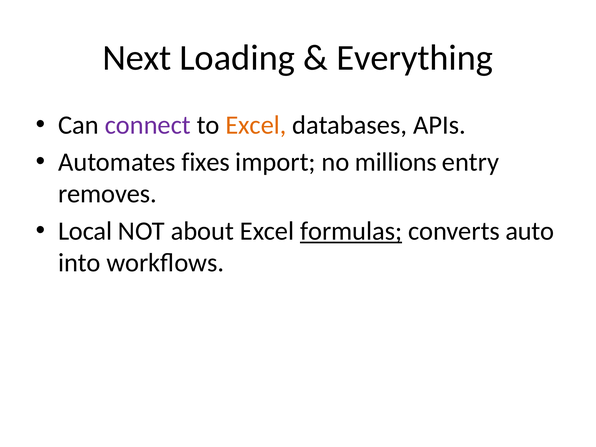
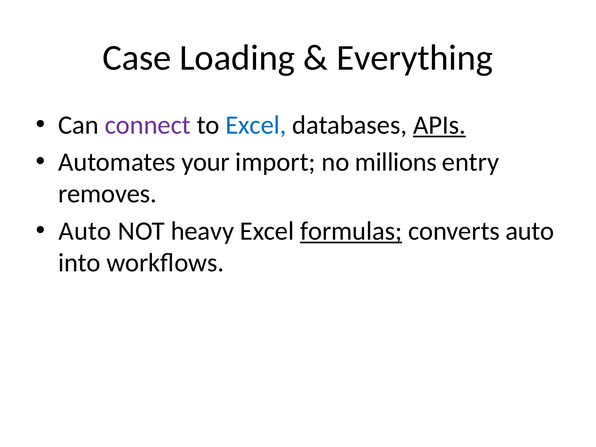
Next: Next -> Case (137, 58)
Excel colour: orange -> blue (256, 125)
APIs underline: none -> present (439, 125)
fixes: fixes -> your (206, 162)
Local: Local -> Auto (85, 231)
about: about -> heavy (202, 231)
